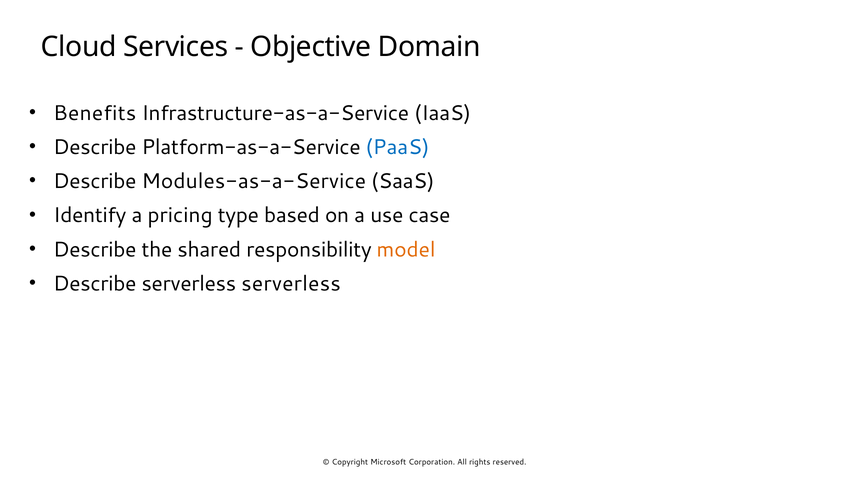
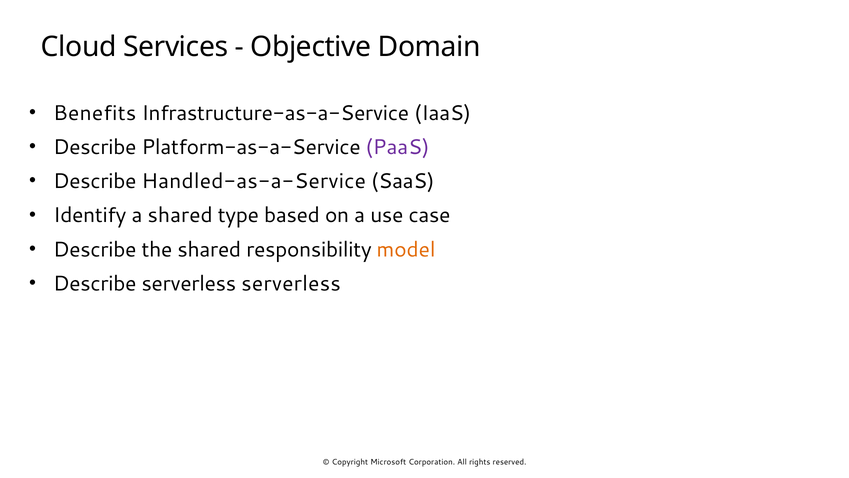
PaaS colour: blue -> purple (397, 147)
Modules-as-a-Service: Modules-as-a-Service -> Handled-as-a-Service (254, 181)
a pricing: pricing -> shared (180, 215)
